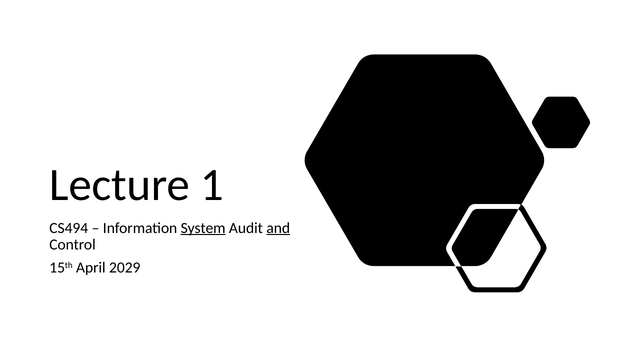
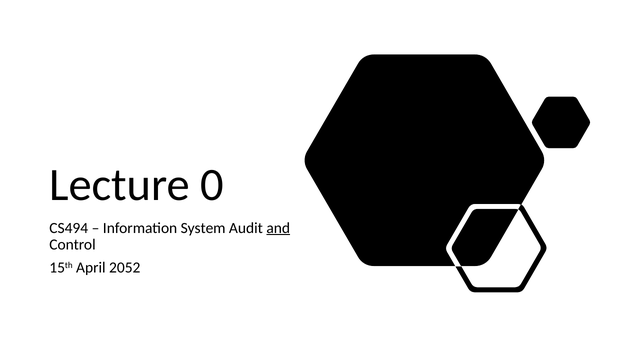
1: 1 -> 0 (212, 185)
System underline: present -> none (203, 228)
2029: 2029 -> 2052 (125, 268)
